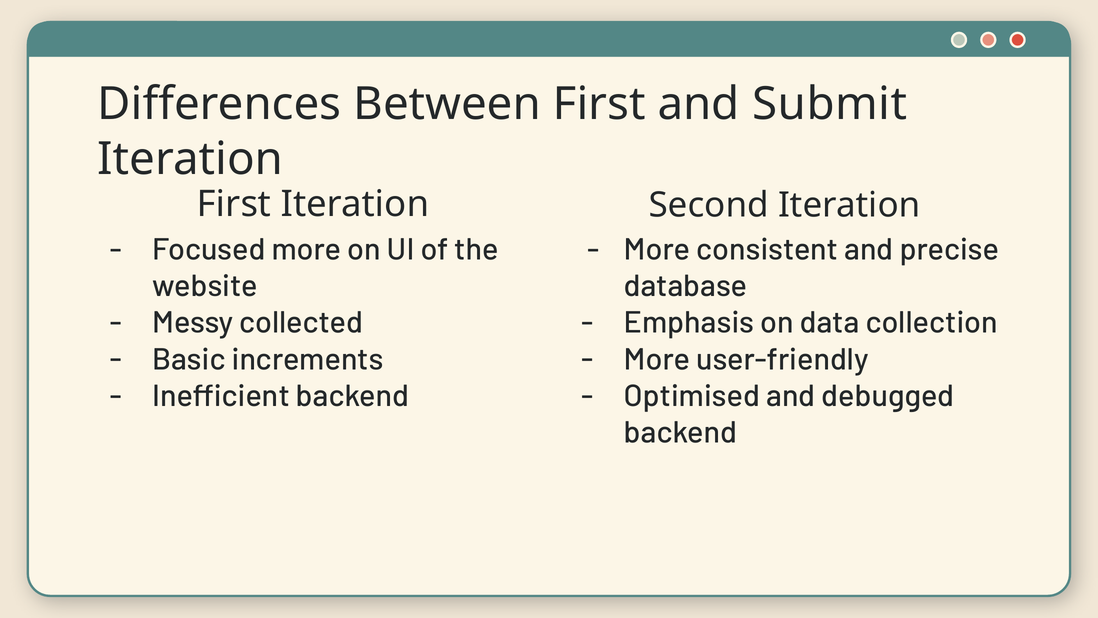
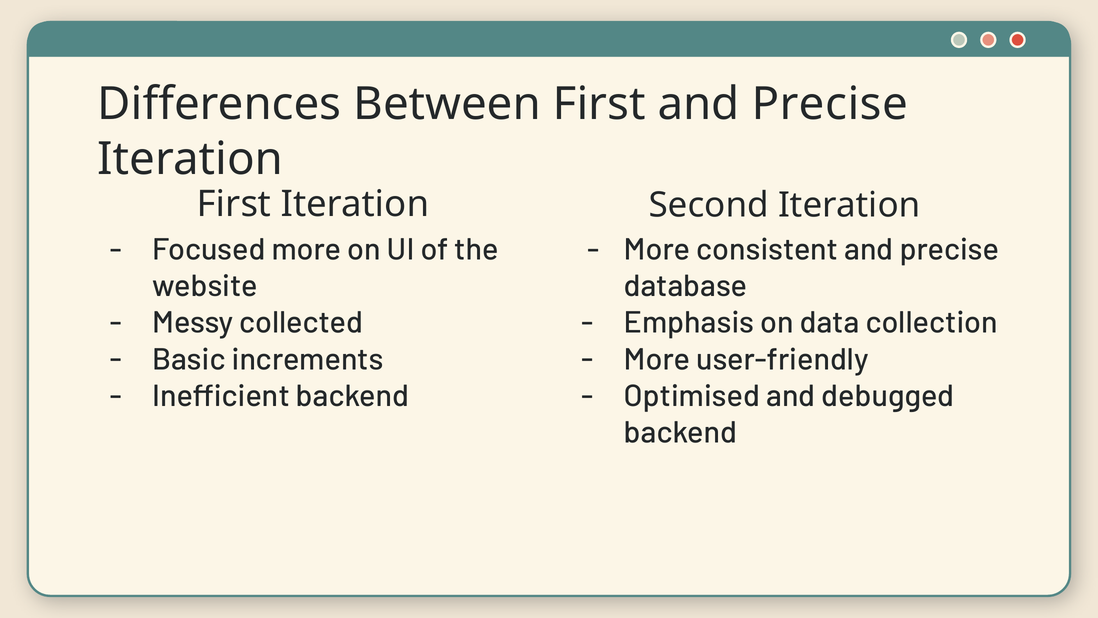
First and Submit: Submit -> Precise (830, 104)
